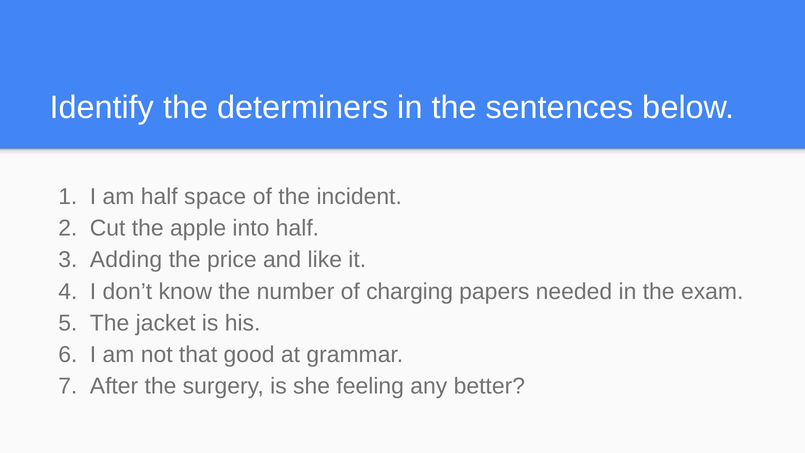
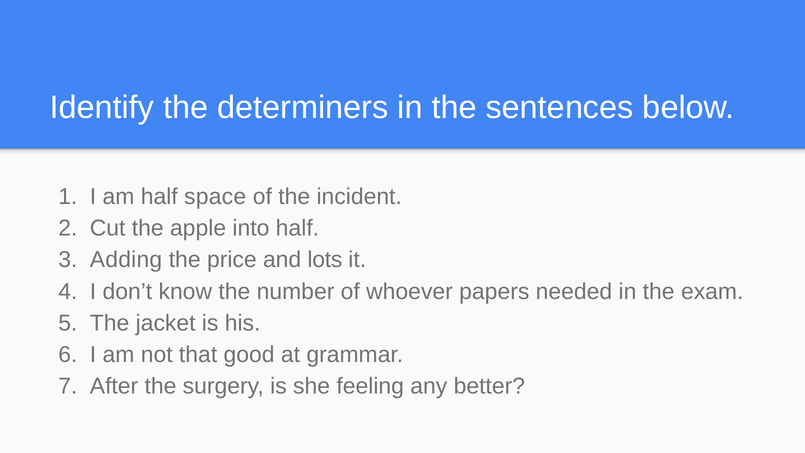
like: like -> lots (325, 260)
charging: charging -> whoever (410, 291)
